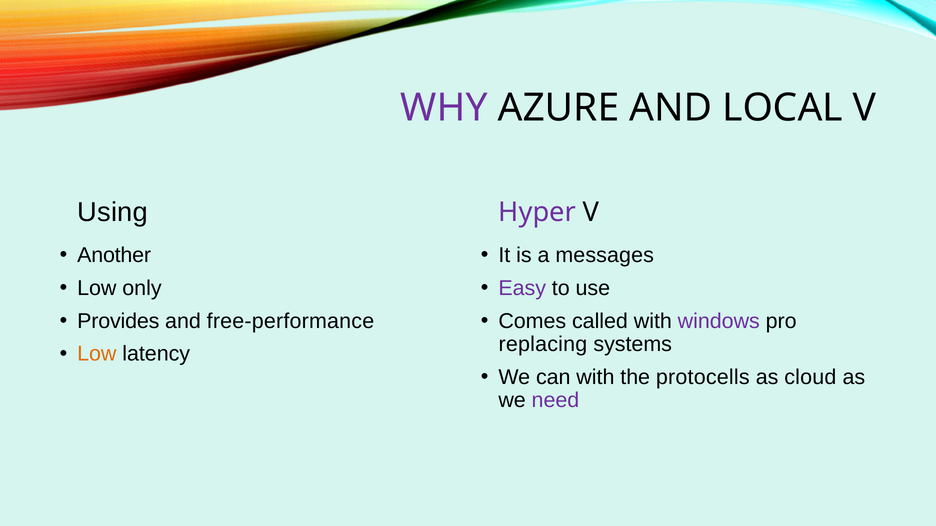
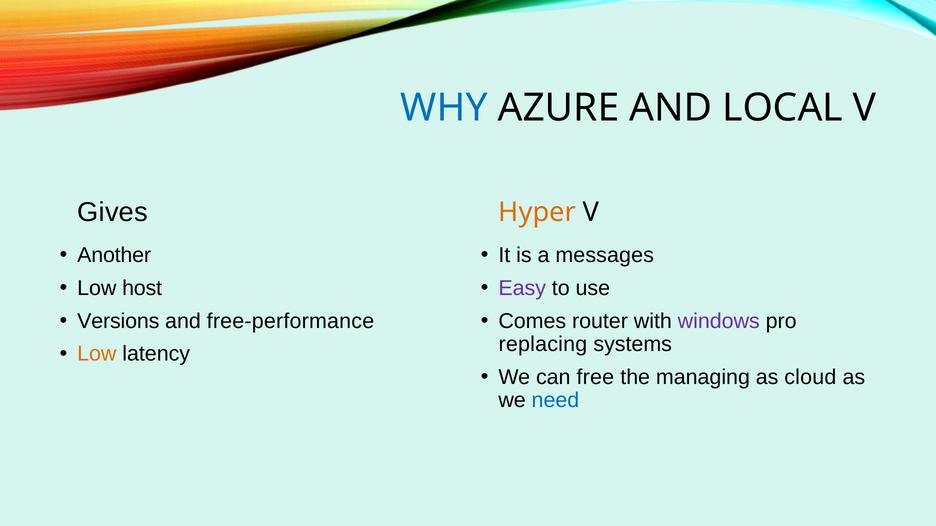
WHY colour: purple -> blue (444, 108)
Using: Using -> Gives (113, 212)
Hyper colour: purple -> orange (537, 212)
only: only -> host (142, 288)
Provides: Provides -> Versions (118, 321)
called: called -> router (600, 321)
can with: with -> free (595, 377)
protocells: protocells -> managing (703, 377)
need colour: purple -> blue (555, 401)
